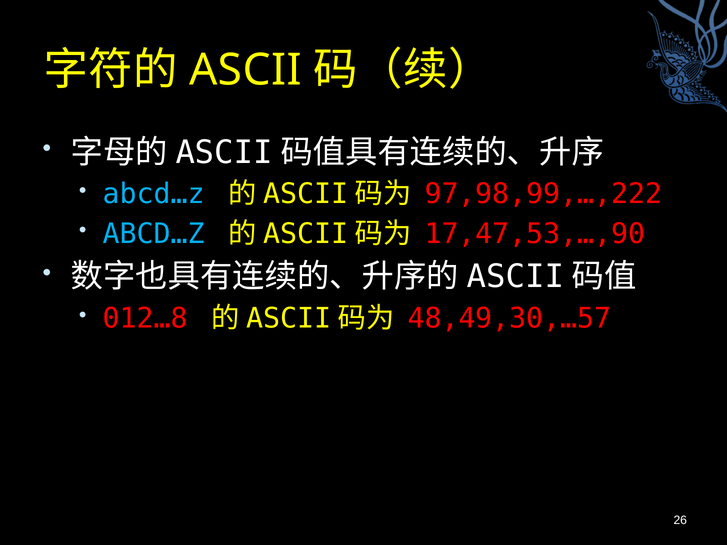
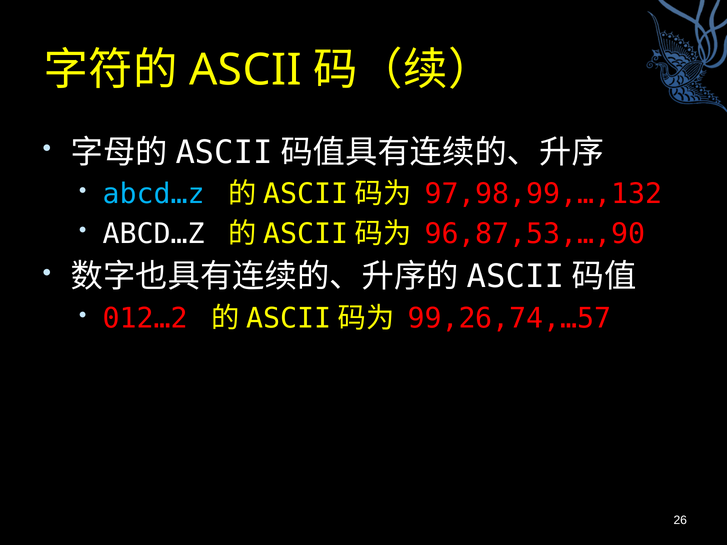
97,98,99,…,222: 97,98,99,…,222 -> 97,98,99,…,132 (543, 194)
ABCD…Z colour: light blue -> white (154, 234)
17,47,53,…,90: 17,47,53,…,90 -> 96,87,53,…,90 (535, 234)
012…8: 012…8 -> 012…2 (145, 319)
48,49,30,…57: 48,49,30,…57 -> 99,26,74,…57 (509, 319)
